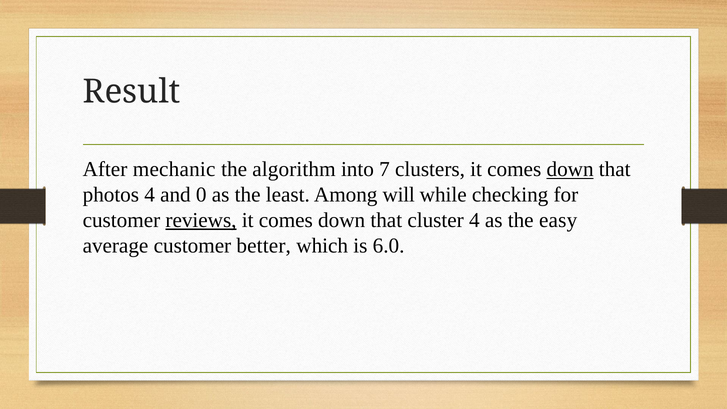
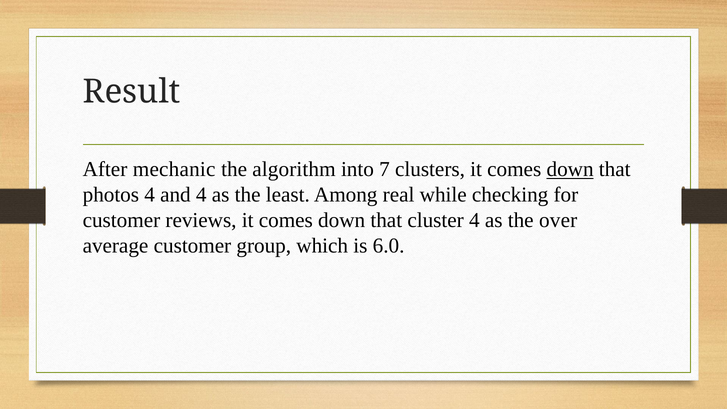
and 0: 0 -> 4 (201, 195)
will: will -> real (399, 195)
reviews underline: present -> none (201, 220)
easy: easy -> over (558, 220)
better: better -> group (264, 246)
